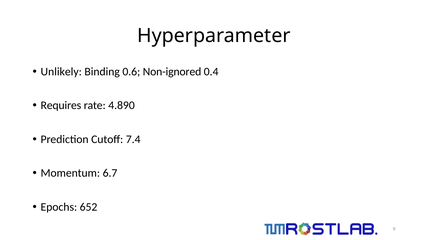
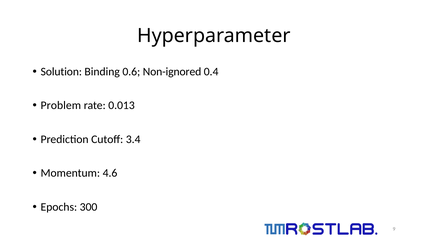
Unlikely: Unlikely -> Solution (61, 72)
Requires: Requires -> Problem (61, 106)
4.890: 4.890 -> 0.013 (122, 106)
7.4: 7.4 -> 3.4 (133, 140)
6.7: 6.7 -> 4.6 (110, 174)
652: 652 -> 300 (89, 208)
